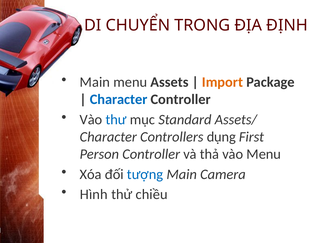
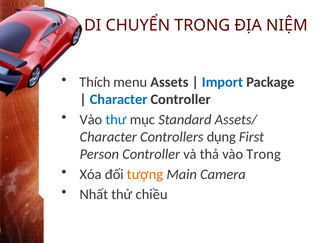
ĐỊNH: ĐỊNH -> NIỆM (287, 25)
Main: Main -> Thích (95, 82)
Import colour: orange -> blue (222, 82)
vào Menu: Menu -> Trong (264, 154)
tượng colour: blue -> orange (145, 174)
Hình: Hình -> Nhất (94, 194)
